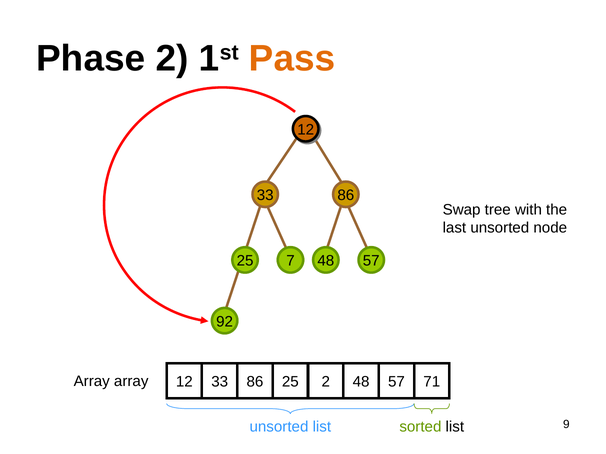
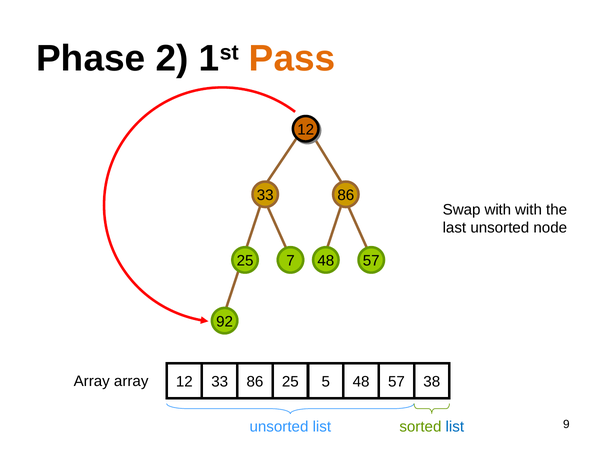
Swap tree: tree -> with (498, 210)
25 2: 2 -> 5 (326, 382)
71: 71 -> 38 (432, 382)
list colour: black -> blue (455, 427)
